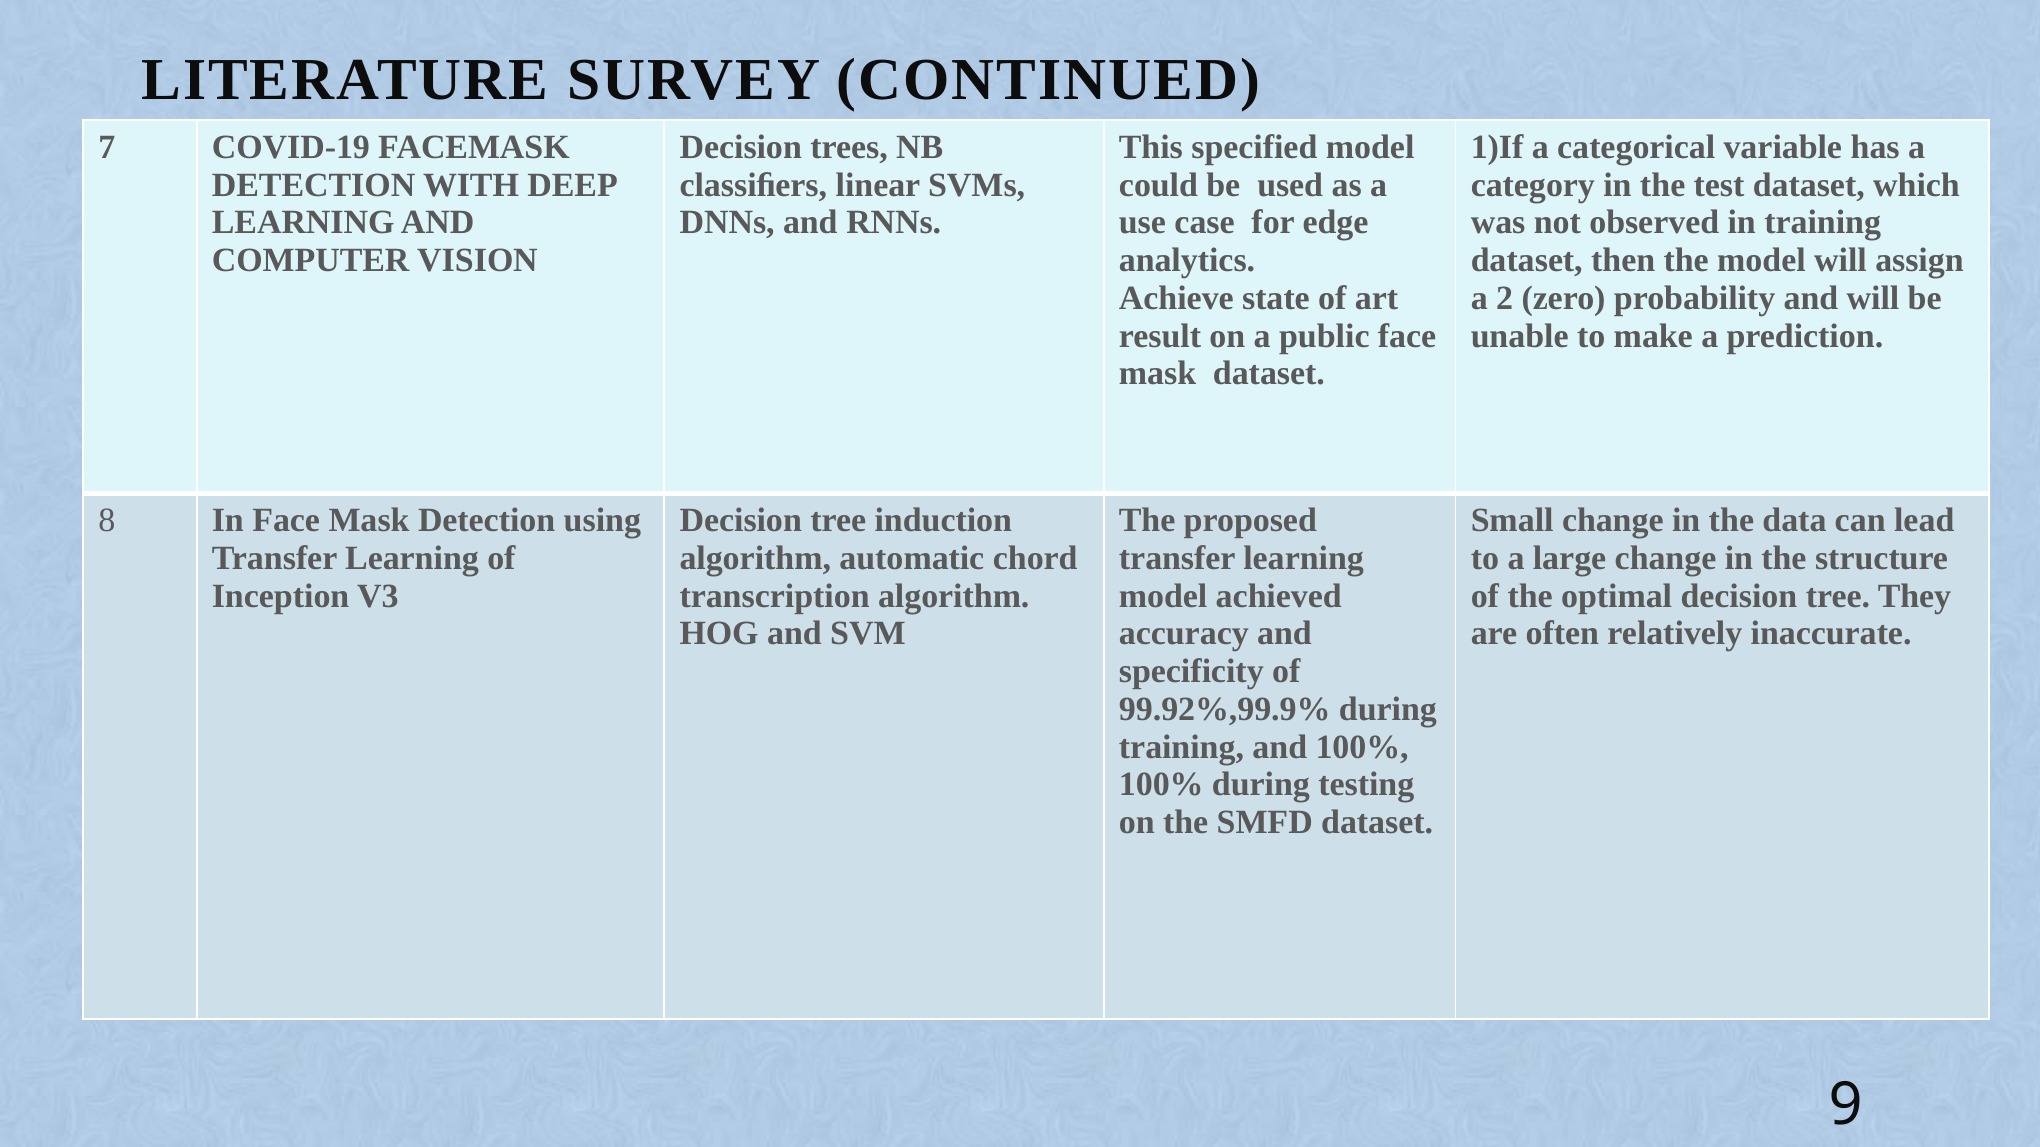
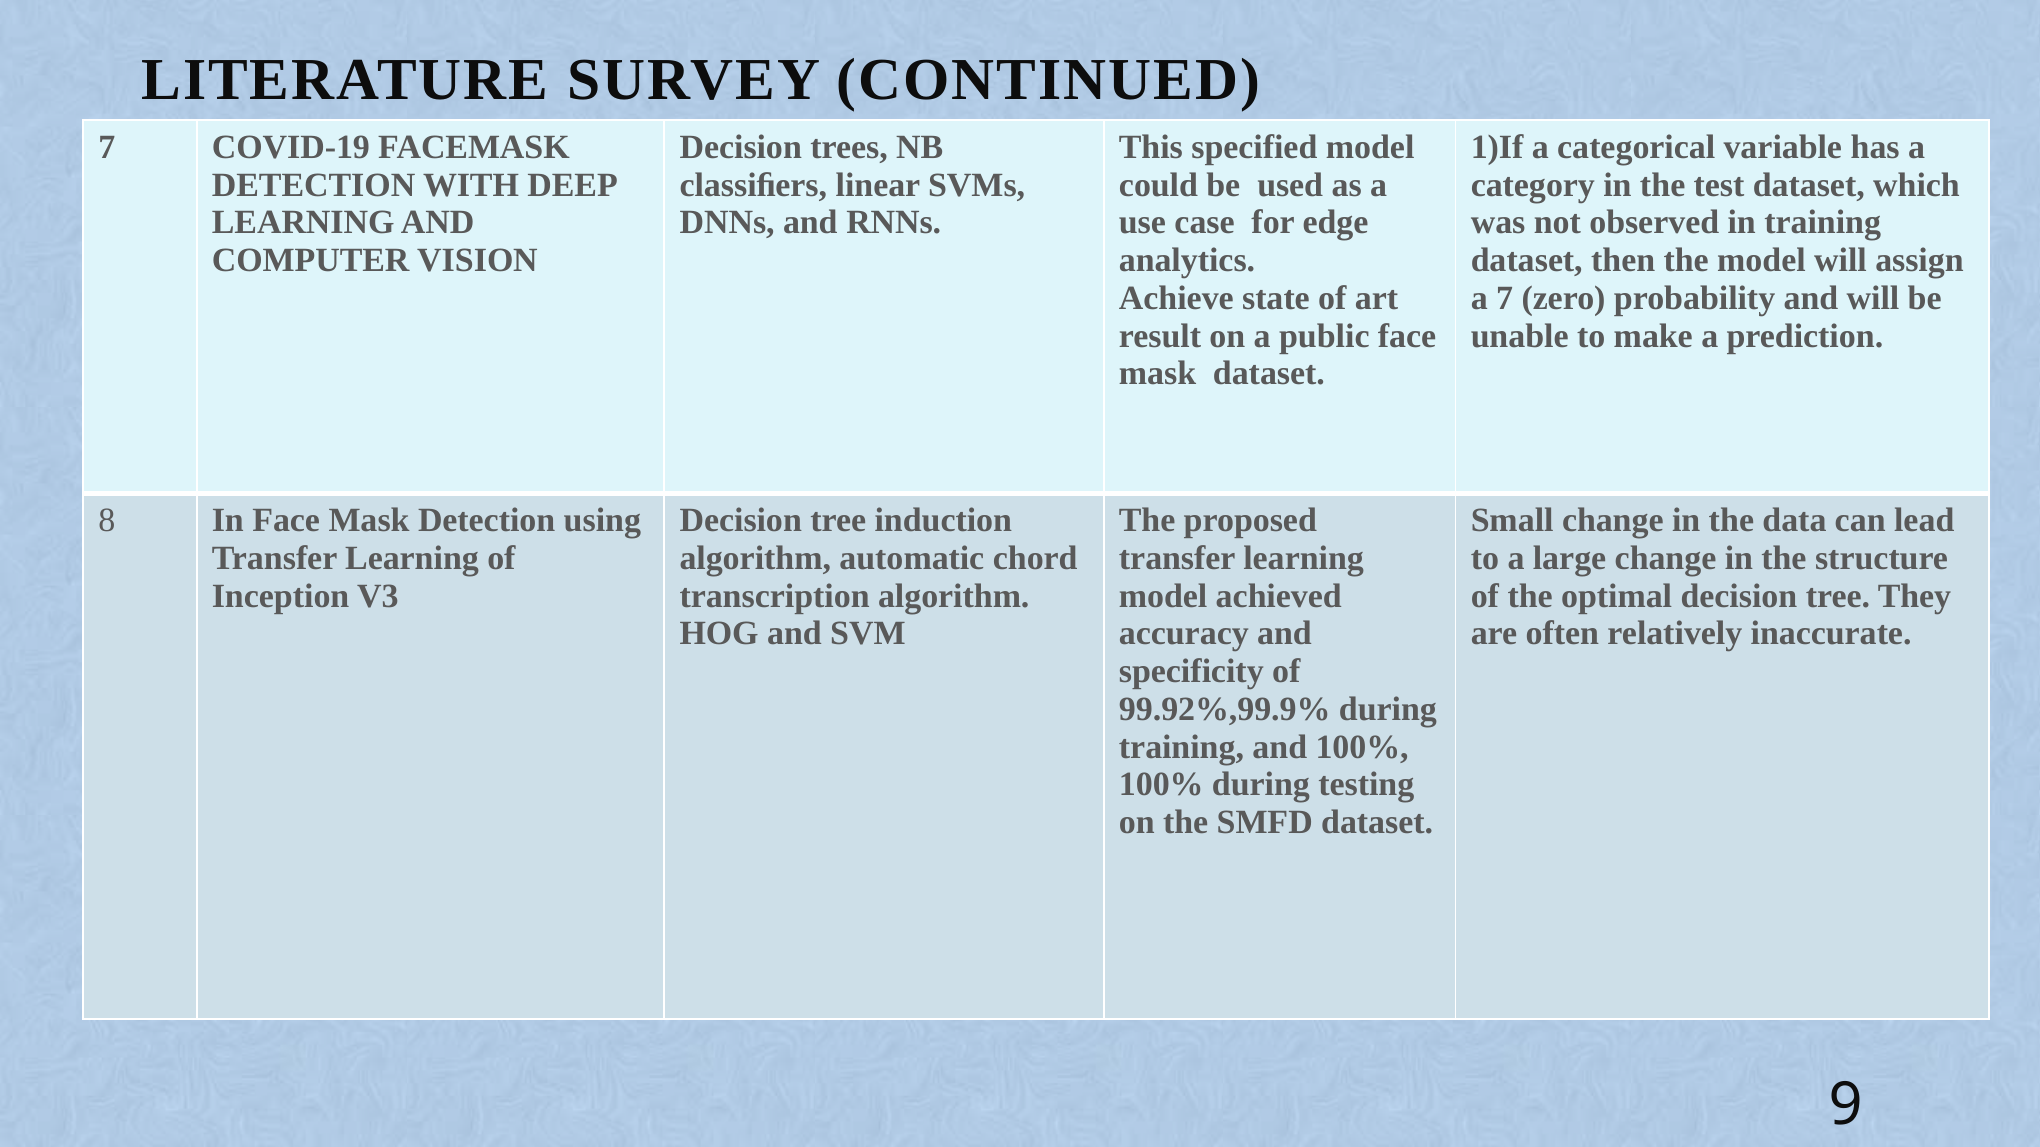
a 2: 2 -> 7 (1505, 298)
